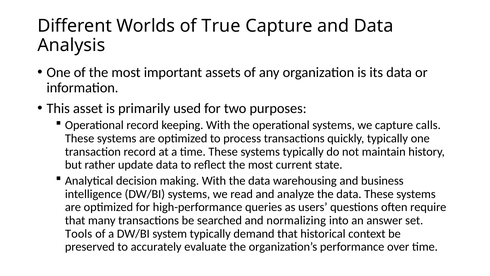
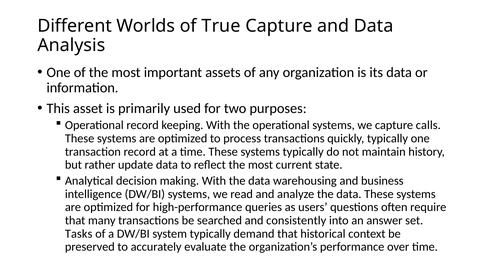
normalizing: normalizing -> consistently (296, 220)
Tools: Tools -> Tasks (79, 233)
